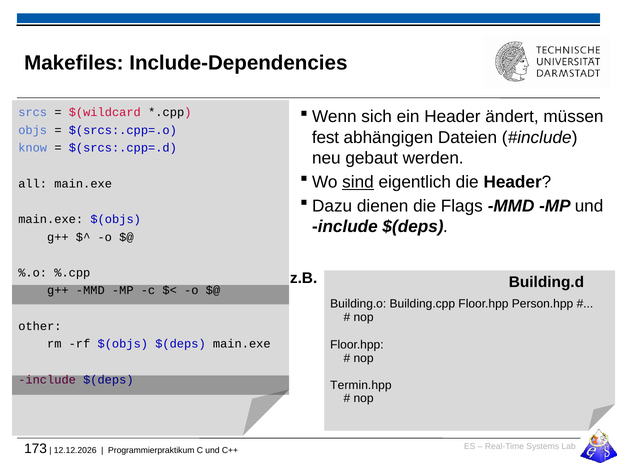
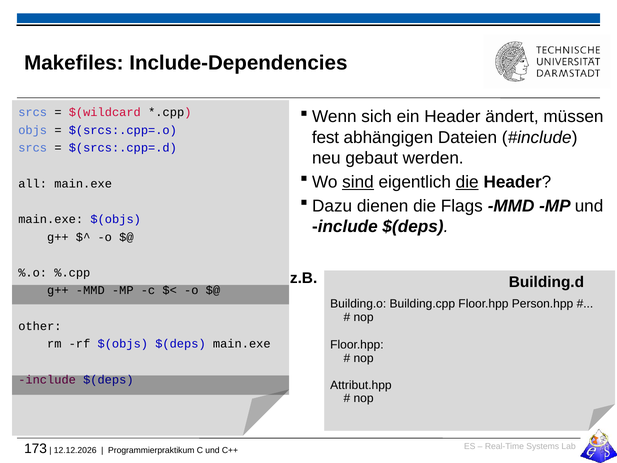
know: know -> srcs (33, 148)
die underline: none -> present (467, 182)
Termin.hpp: Termin.hpp -> Attribut.hpp (361, 385)
